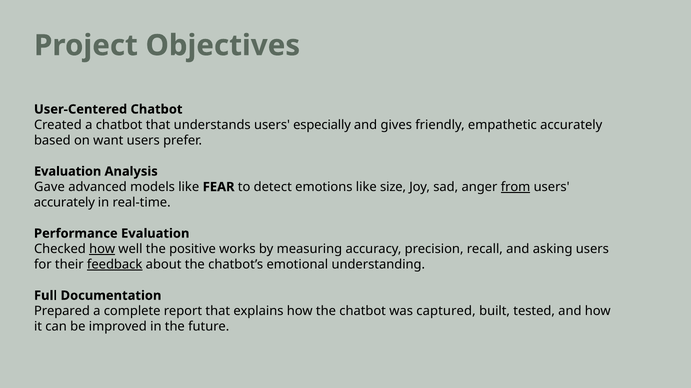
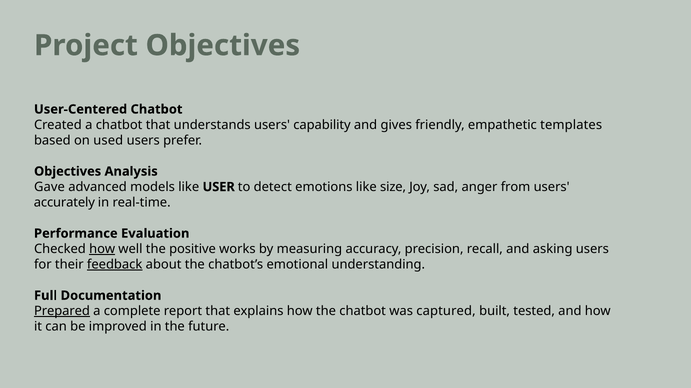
especially: especially -> capability (322, 125)
empathetic accurately: accurately -> templates (571, 125)
want: want -> used (108, 141)
Evaluation: Evaluation -> Objectives (68, 172)
FEAR: FEAR -> USER (219, 187)
from underline: present -> none (516, 187)
Prepared underline: none -> present (62, 312)
